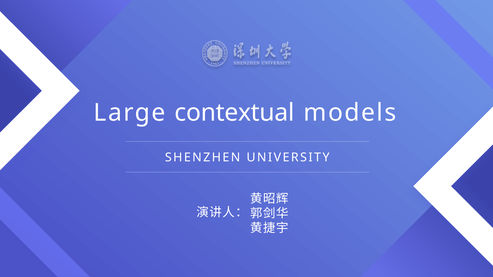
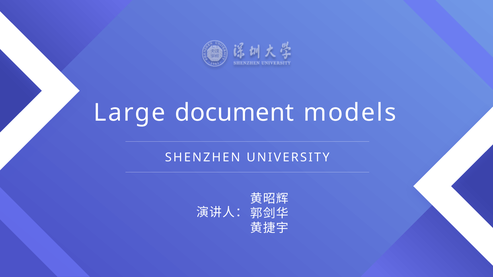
contextual: contextual -> document (234, 113)
